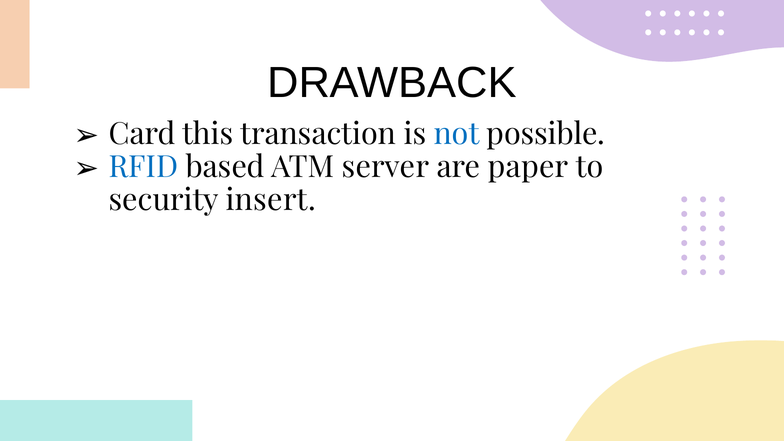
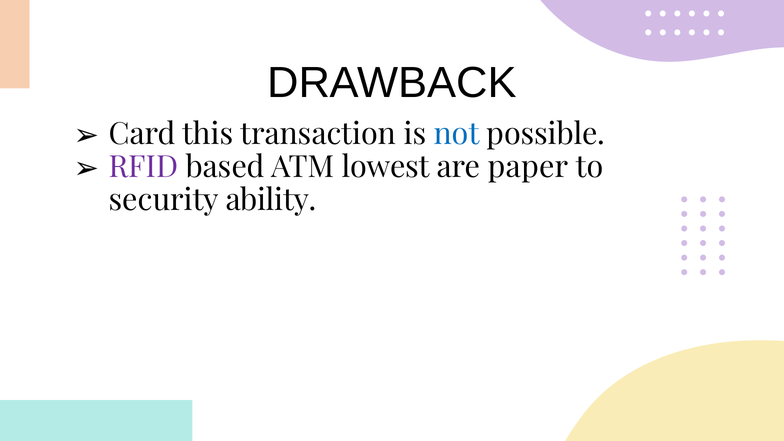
RFID colour: blue -> purple (143, 167)
server: server -> lowest (386, 167)
insert: insert -> ability (271, 200)
